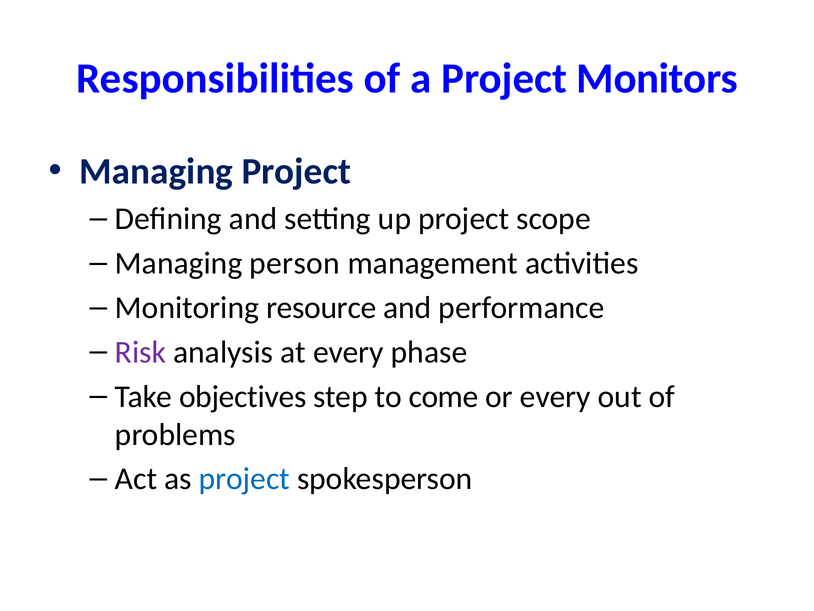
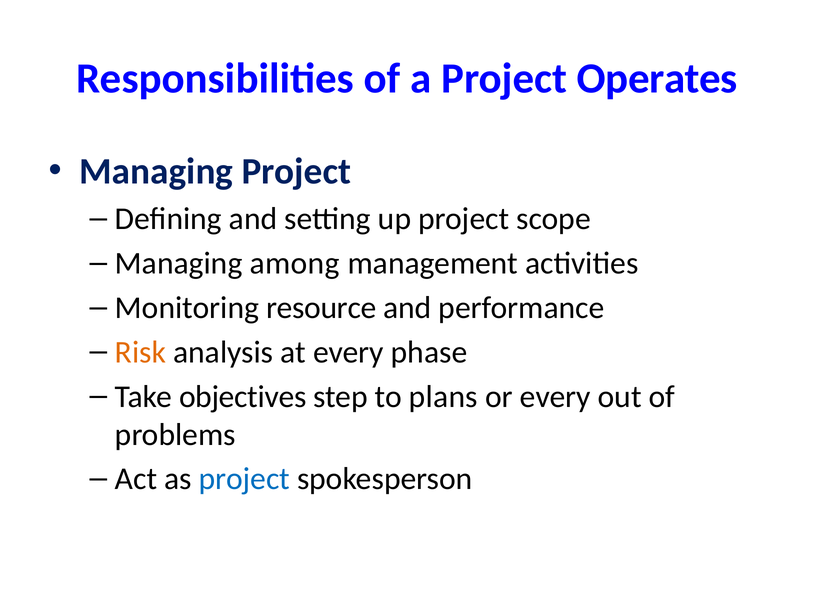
Monitors: Monitors -> Operates (657, 78)
person: person -> among (295, 263)
Risk colour: purple -> orange (141, 352)
come: come -> plans (443, 396)
